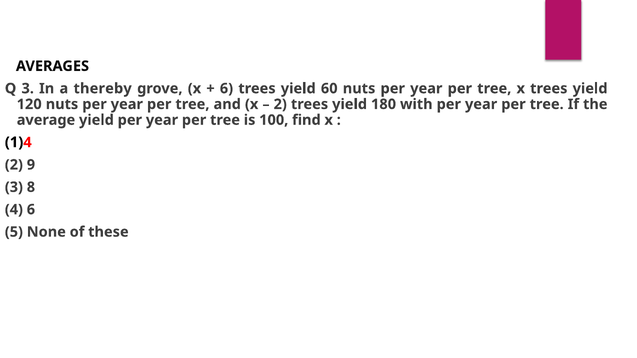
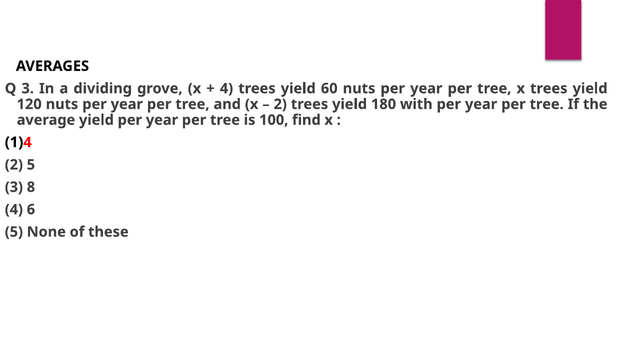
thereby: thereby -> dividing (103, 89)
6: 6 -> 4 (226, 89)
2 9: 9 -> 5 (31, 165)
